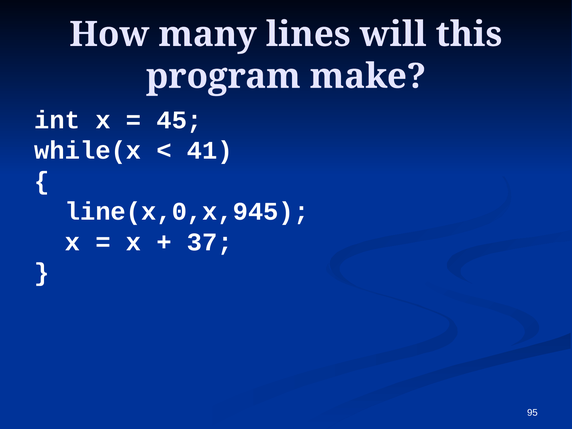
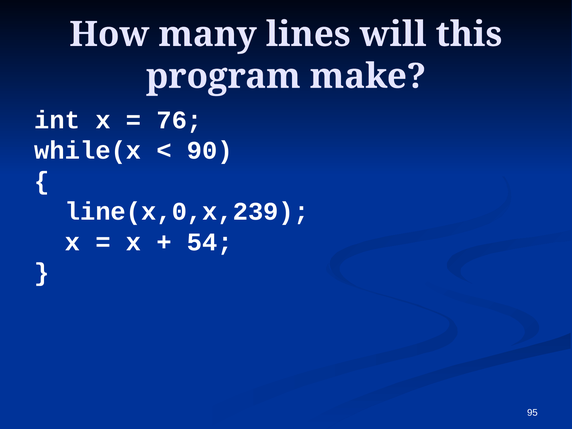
45: 45 -> 76 (179, 120)
41: 41 -> 90 (210, 151)
line(x,0,x,945: line(x,0,x,945 -> line(x,0,x,239 (187, 212)
37: 37 -> 54 (210, 242)
